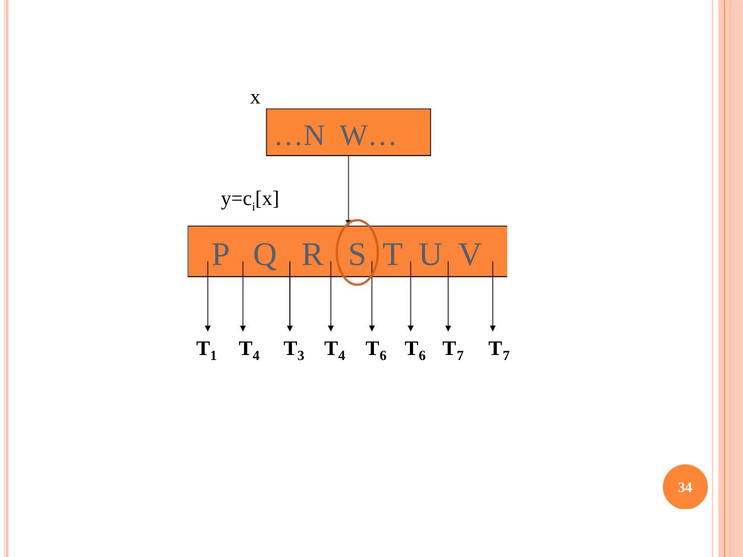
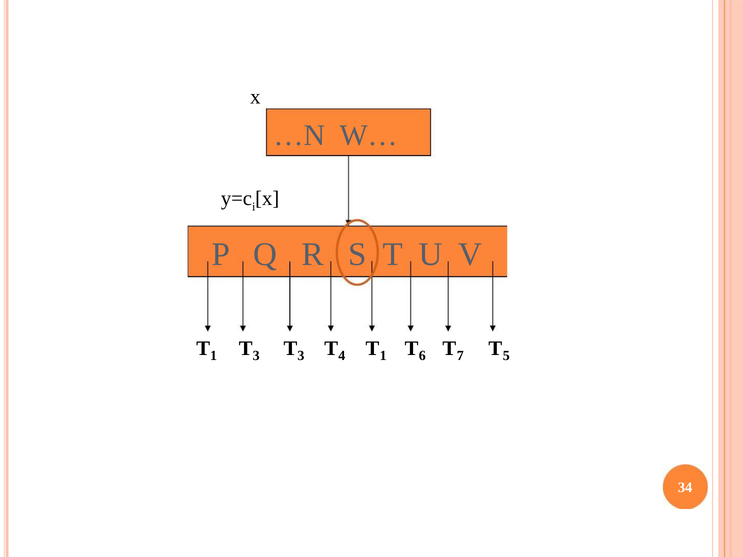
1 4: 4 -> 3 (256, 356)
4 6: 6 -> 1 (383, 356)
7 7: 7 -> 5 (506, 356)
